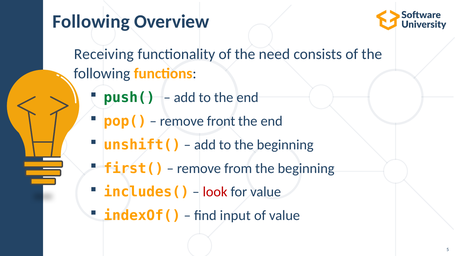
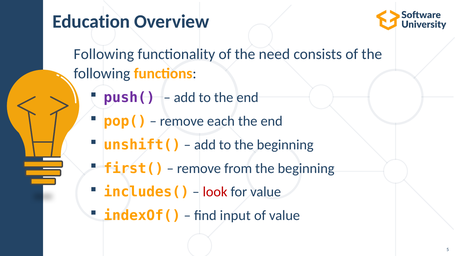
Following: Following -> Education (91, 22)
Receiving: Receiving -> Following (104, 54)
push( colour: green -> purple (129, 97)
front: front -> each (221, 121)
